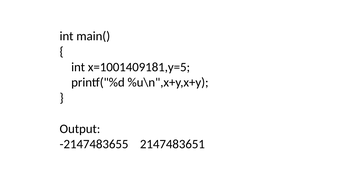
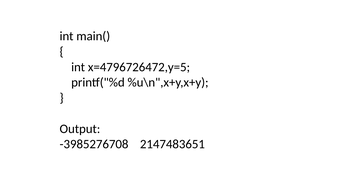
x=1001409181,y=5: x=1001409181,y=5 -> x=4796726472,y=5 (139, 67)
-2147483655: -2147483655 -> -3985276708 (94, 144)
